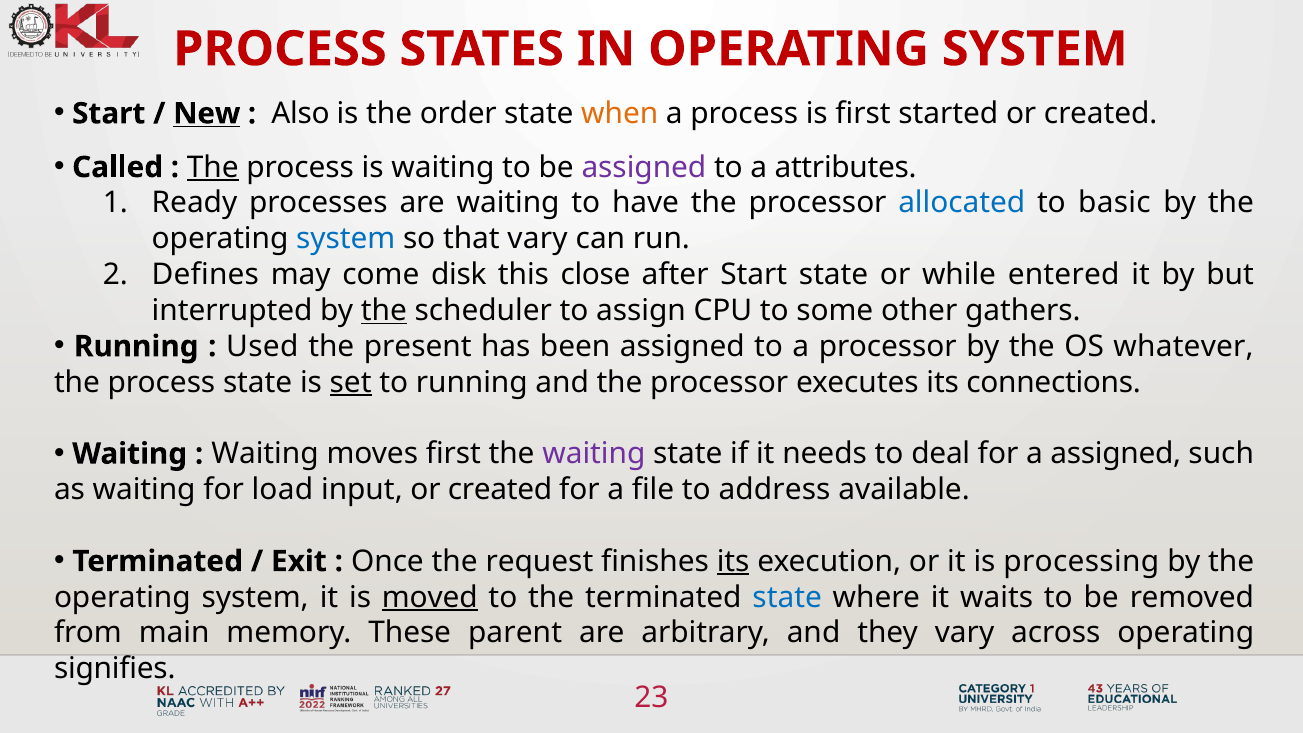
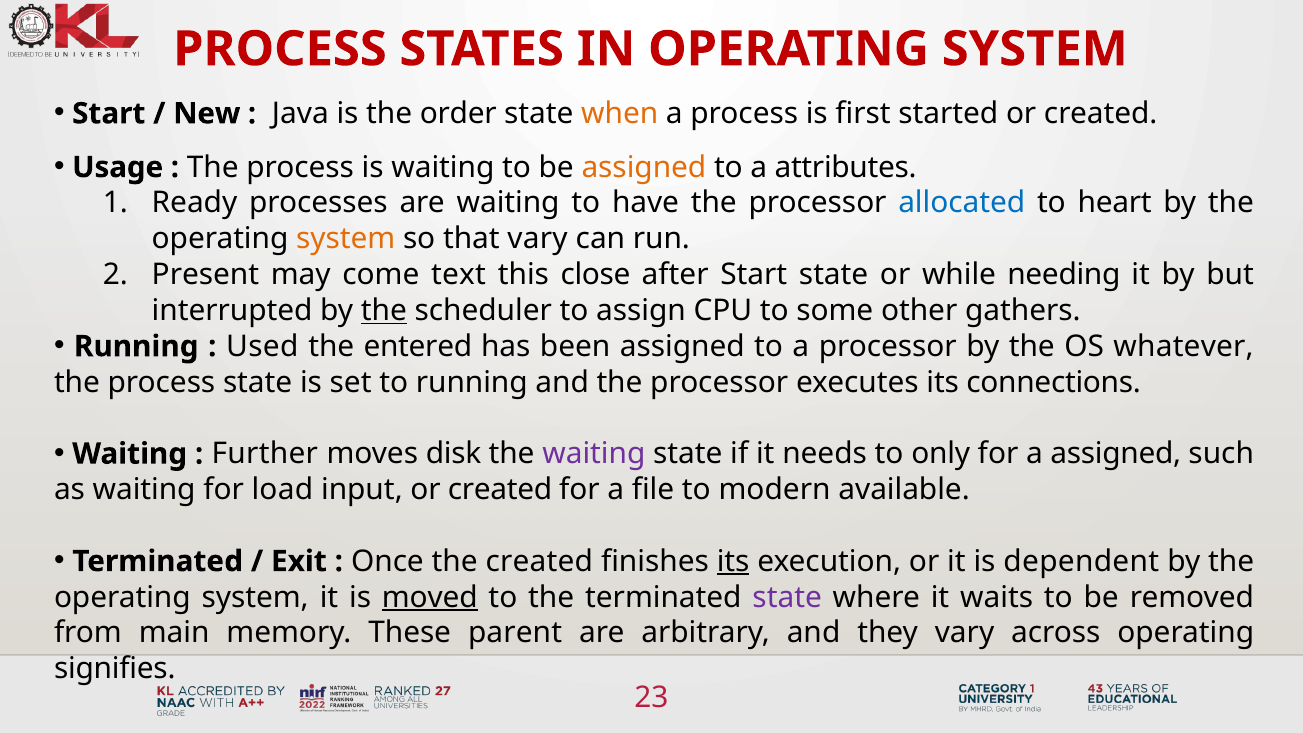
New underline: present -> none (207, 114)
Also: Also -> Java (300, 114)
Called: Called -> Usage (118, 167)
The underline: present -> none (213, 167)
assigned colour: purple -> orange (644, 167)
basic: basic -> heart (1115, 203)
system colour: blue -> orange (346, 239)
Defines: Defines -> Present (205, 275)
disk: disk -> text (459, 275)
entered: entered -> needing (1064, 275)
present: present -> entered (418, 346)
set underline: present -> none (351, 382)
Waiting: Waiting -> Further (265, 454)
moves first: first -> disk (453, 454)
deal: deal -> only (941, 454)
address: address -> modern (775, 490)
the request: request -> created (539, 561)
processing: processing -> dependent (1081, 561)
state colour: blue -> purple (787, 597)
